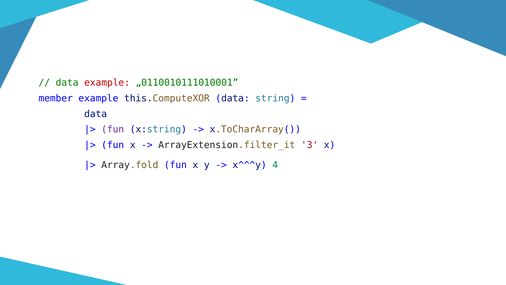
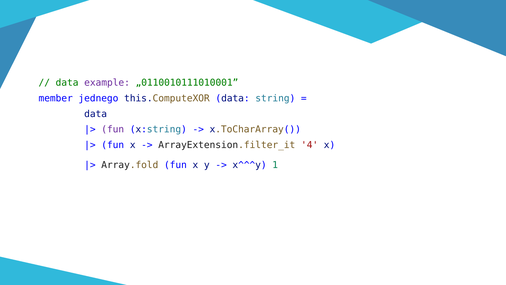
example colour: red -> purple (107, 83)
member example: example -> jednego (98, 98)
3: 3 -> 4 (310, 145)
4: 4 -> 1 (275, 165)
